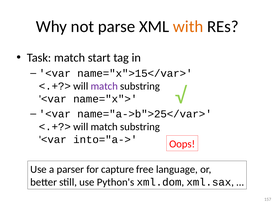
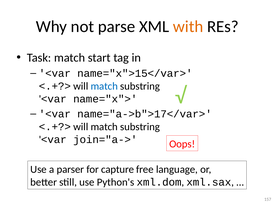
match colour: purple -> blue (104, 86)
name="a->b">25</var>: name="a->b">25</var> -> name="a->b">17</var> (145, 114)
into="a->: into="a-> -> join="a-> (105, 140)
